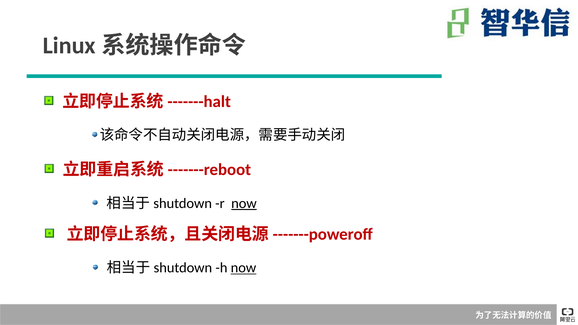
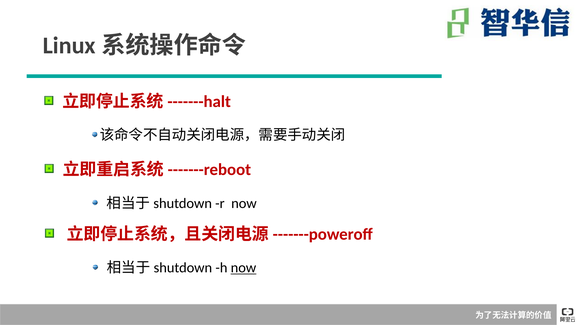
now underline: present -> none (244, 203)
